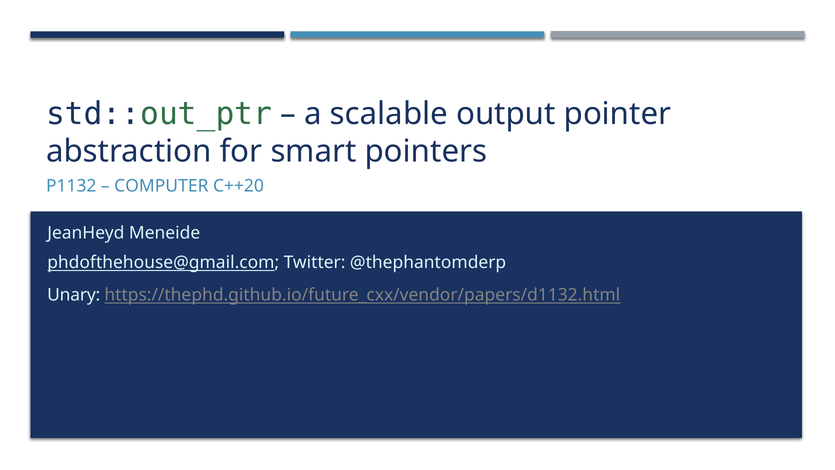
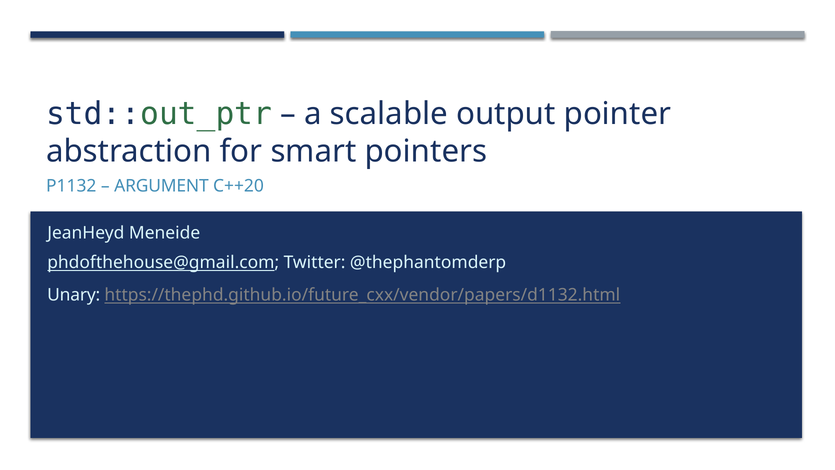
COMPUTER: COMPUTER -> ARGUMENT (161, 186)
